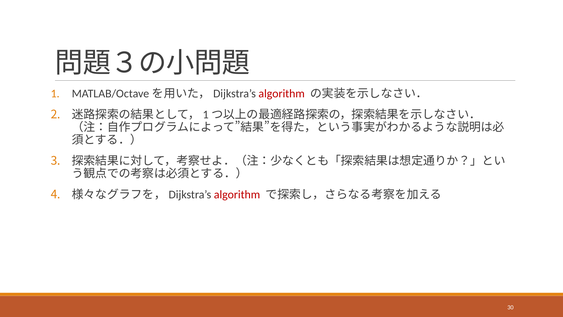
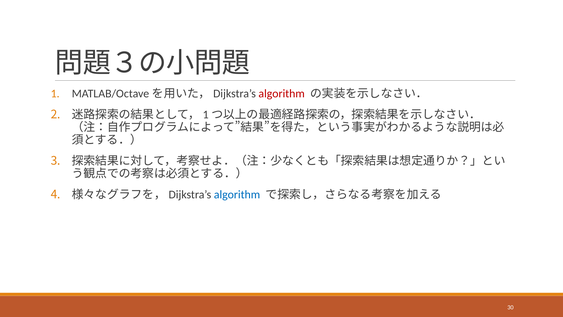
algorithm colour: red -> blue (237, 194)
